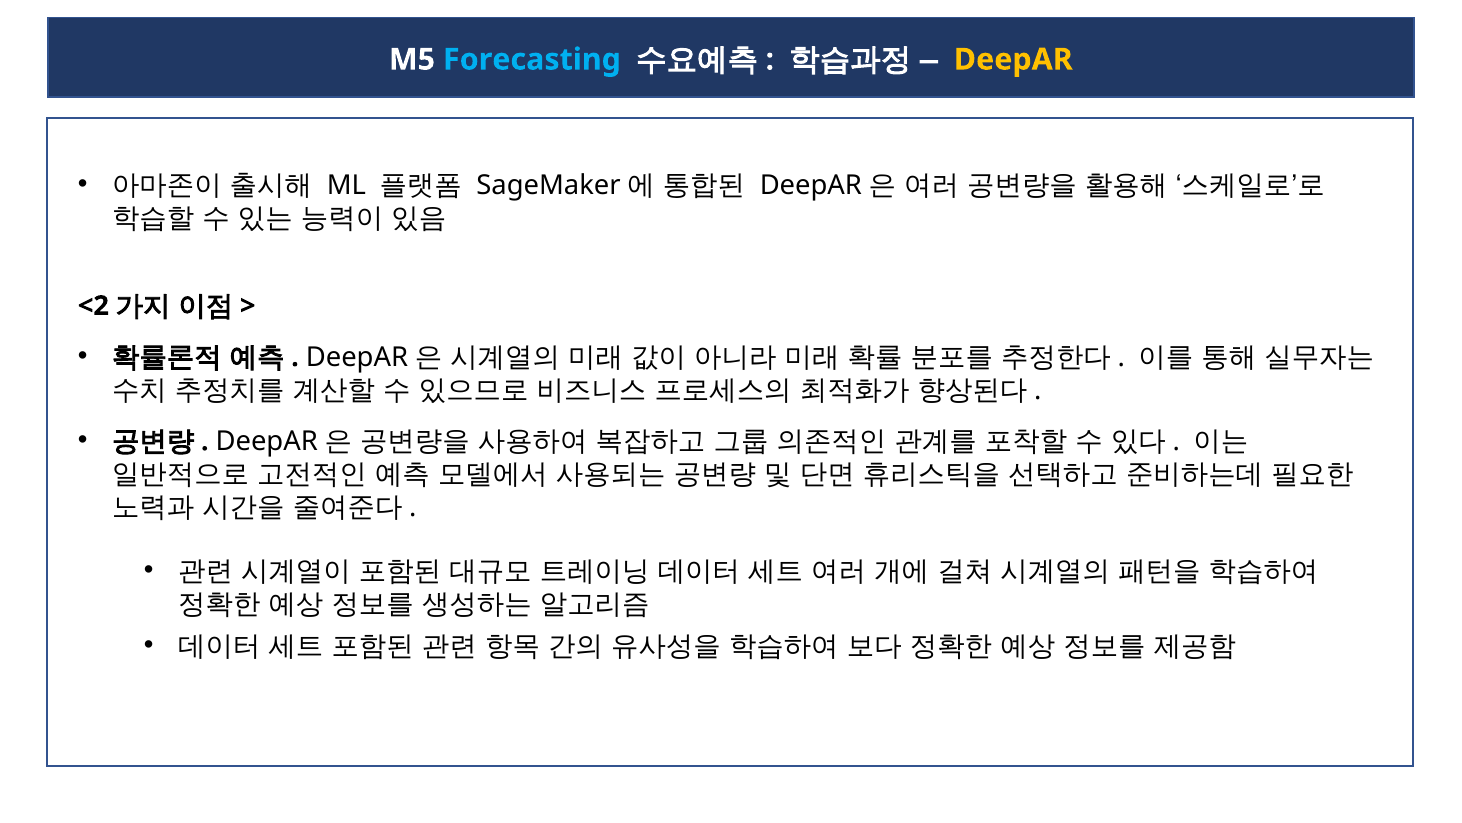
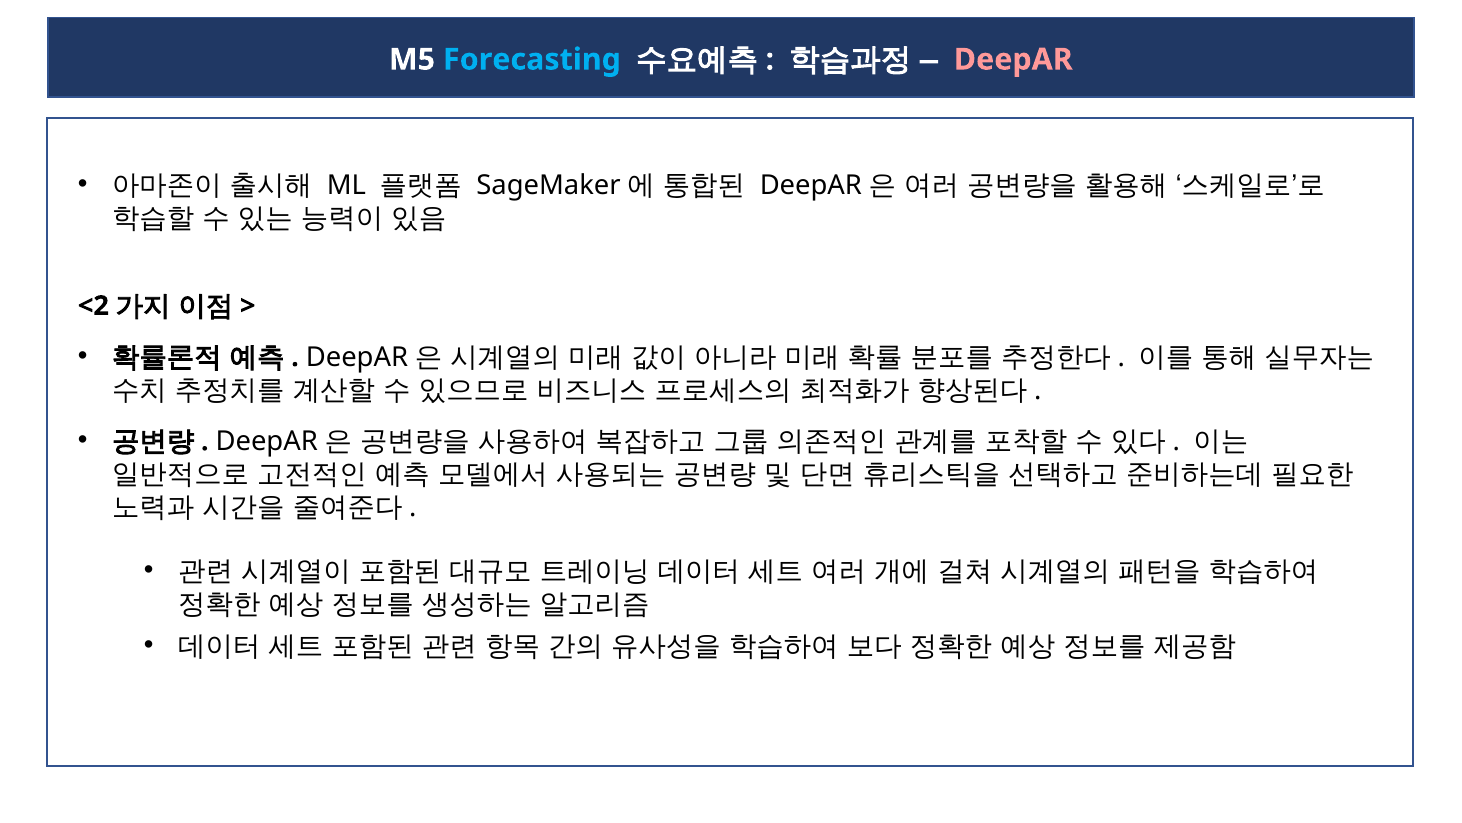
DeepAR colour: yellow -> pink (1013, 59)
